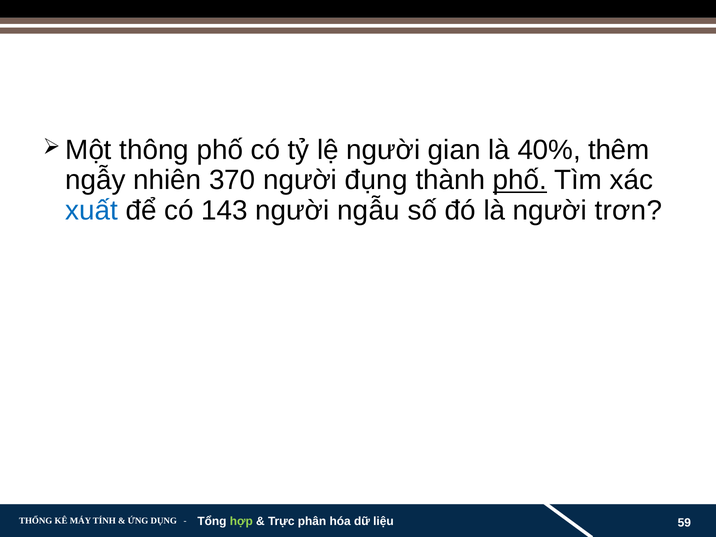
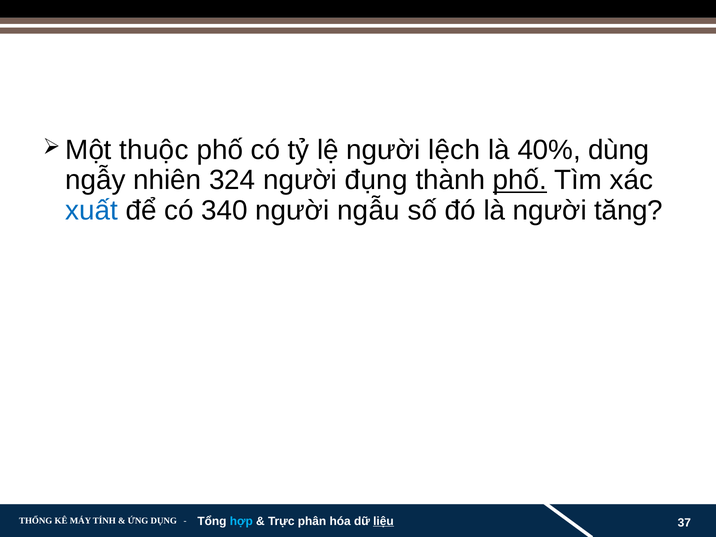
thông: thông -> thuộc (154, 150)
gian: gian -> lệch (454, 150)
thêm: thêm -> dùng (619, 150)
370: 370 -> 324 (232, 180)
143: 143 -> 340 (224, 210)
trơn: trơn -> tăng (629, 210)
hợp colour: light green -> light blue (241, 521)
liệu underline: none -> present (383, 521)
59: 59 -> 37 (684, 523)
